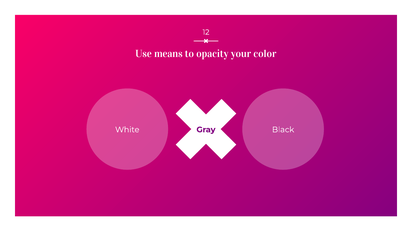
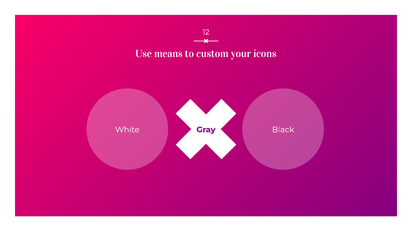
opacity: opacity -> custom (212, 54)
color: color -> icons (265, 54)
